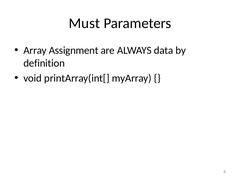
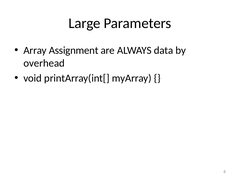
Must: Must -> Large (84, 23)
definition: definition -> overhead (44, 63)
